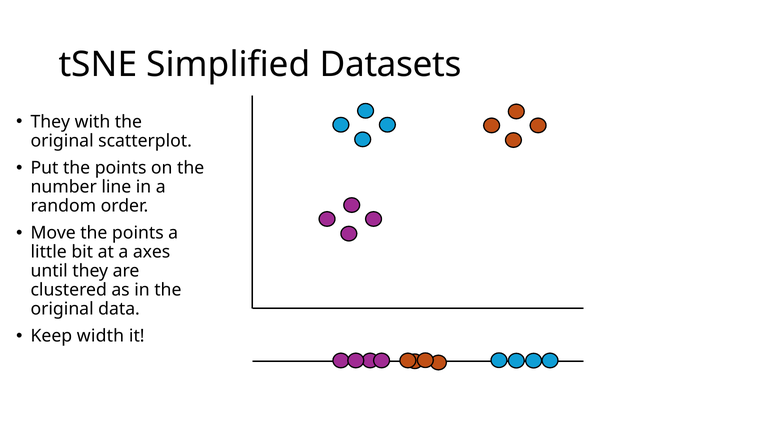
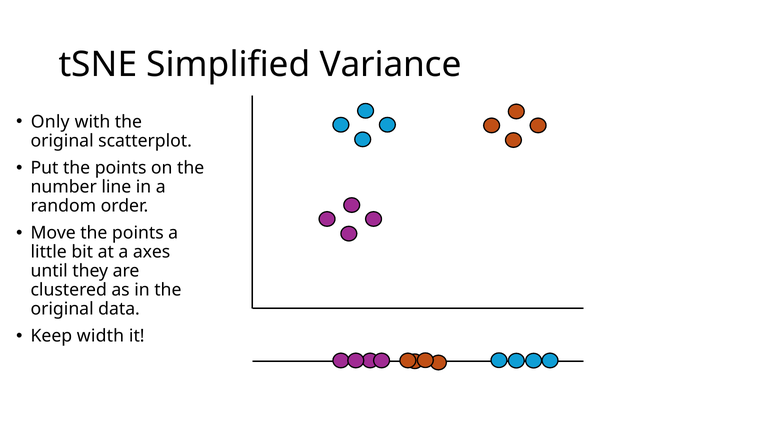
Datasets: Datasets -> Variance (391, 65)
They: They -> Only (50, 122)
